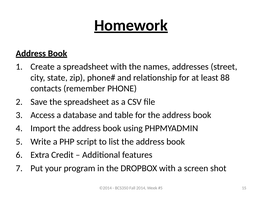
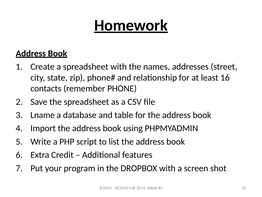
88: 88 -> 16 (225, 77)
Access: Access -> Lname (43, 115)
